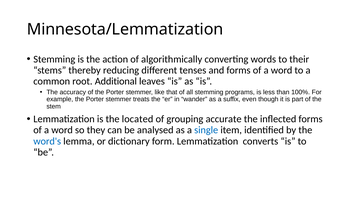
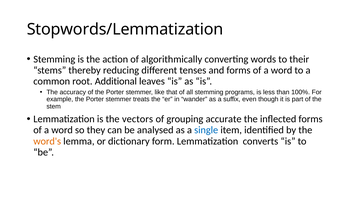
Minnesota/Lemmatization: Minnesota/Lemmatization -> Stopwords/Lemmatization (125, 29)
located: located -> vectors (138, 119)
word's colour: blue -> orange (47, 141)
